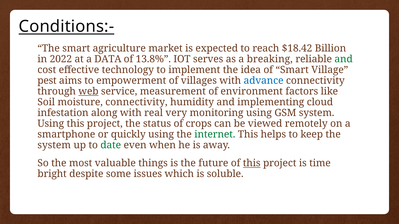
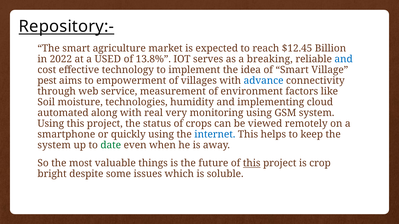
Conditions:-: Conditions:- -> Repository:- (66, 26)
$18.42: $18.42 -> $12.45 (297, 48)
DATA: DATA -> USED (108, 59)
and colour: green -> blue (344, 59)
web underline: present -> none (88, 91)
moisture connectivity: connectivity -> technologies (136, 102)
infestation: infestation -> automated (63, 113)
internet colour: green -> blue (215, 135)
time: time -> crop (320, 164)
